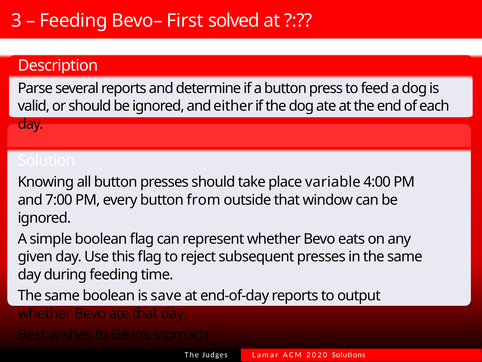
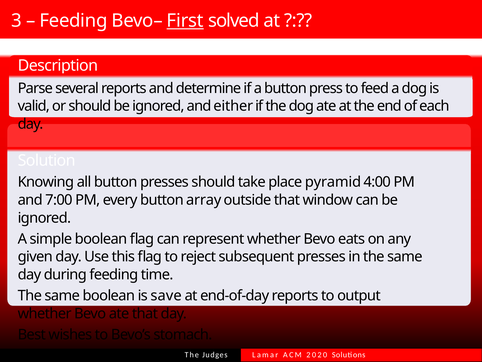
First underline: none -> present (185, 21)
variable: variable -> pyramid (333, 182)
from: from -> array (204, 200)
